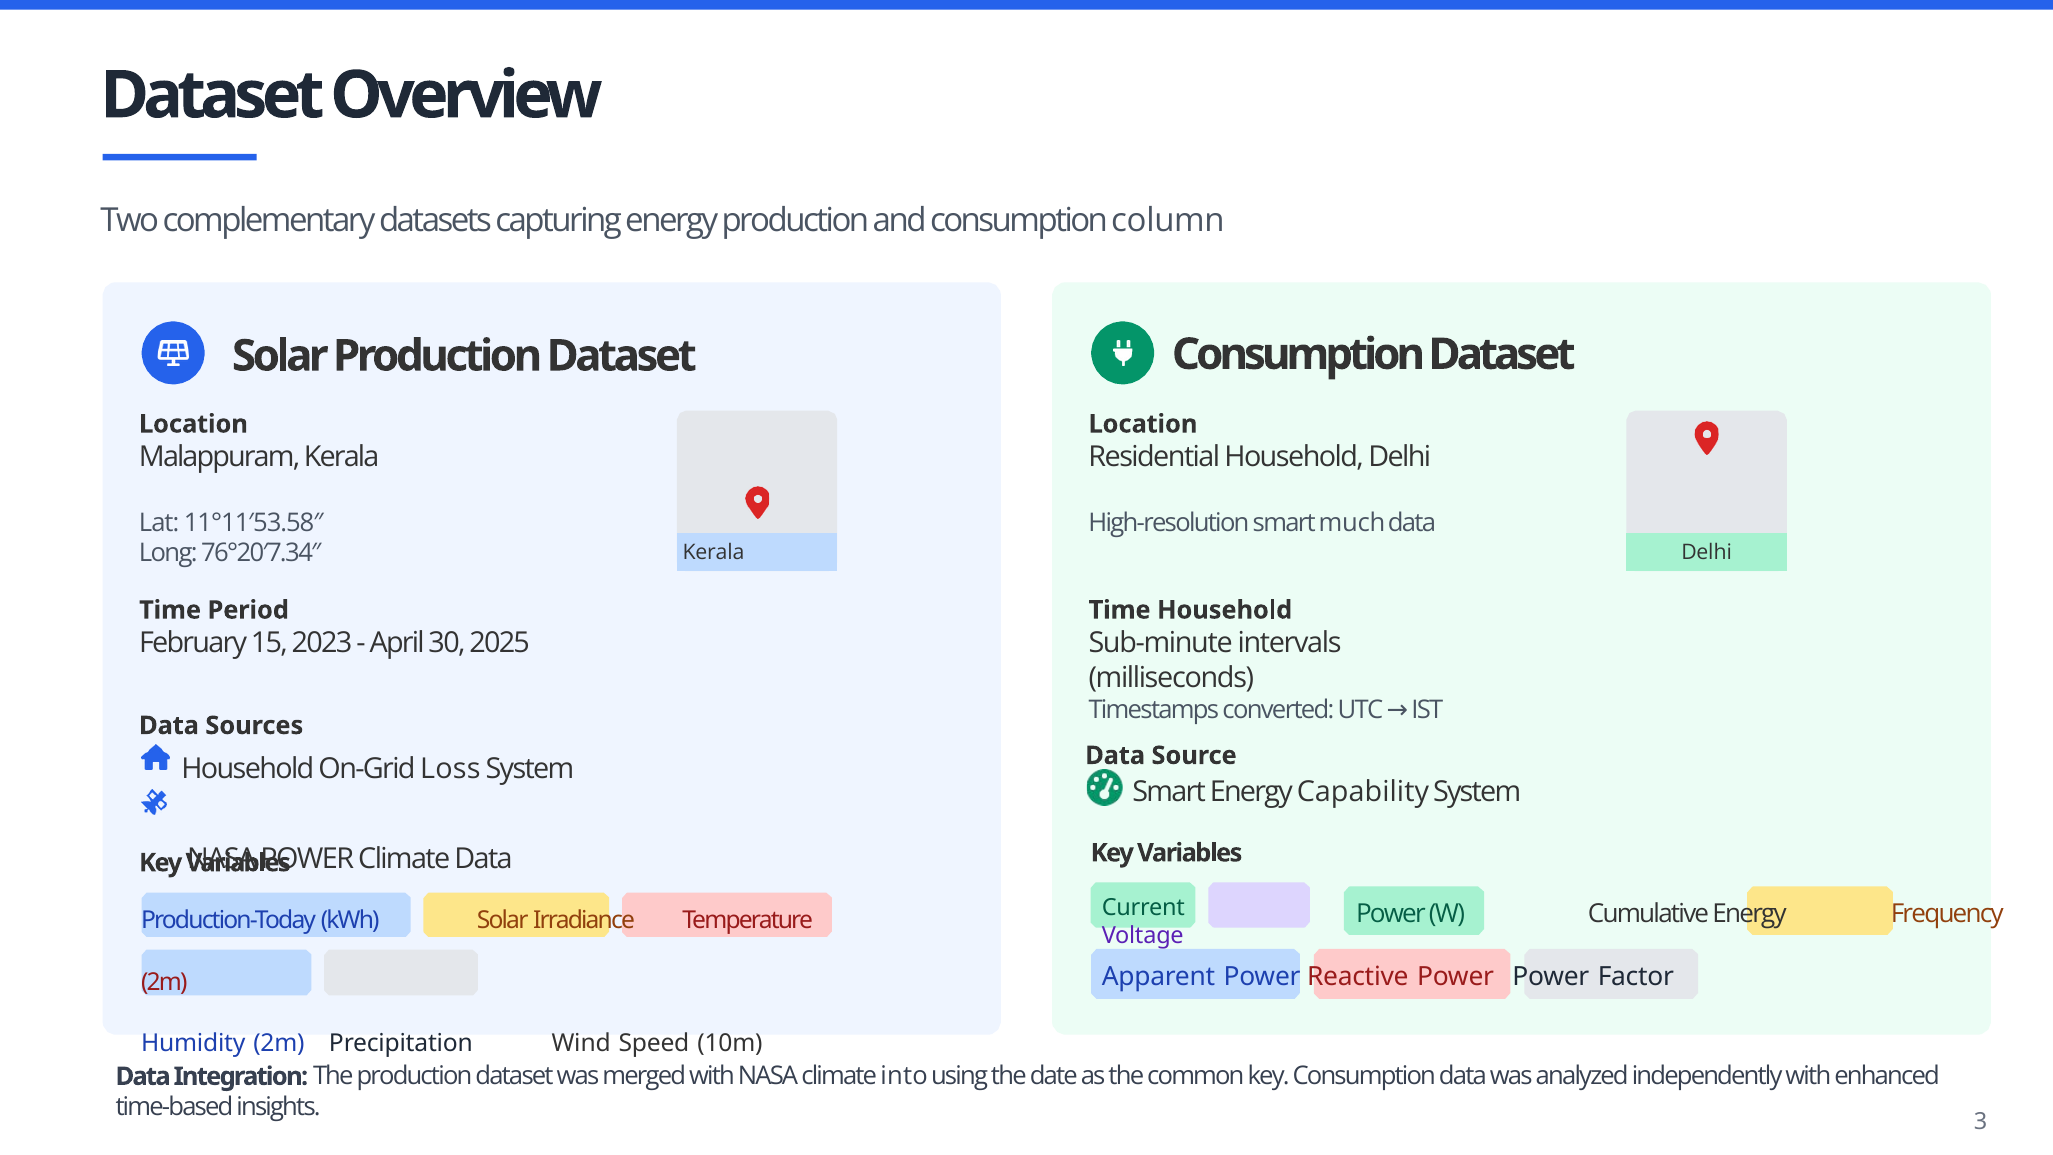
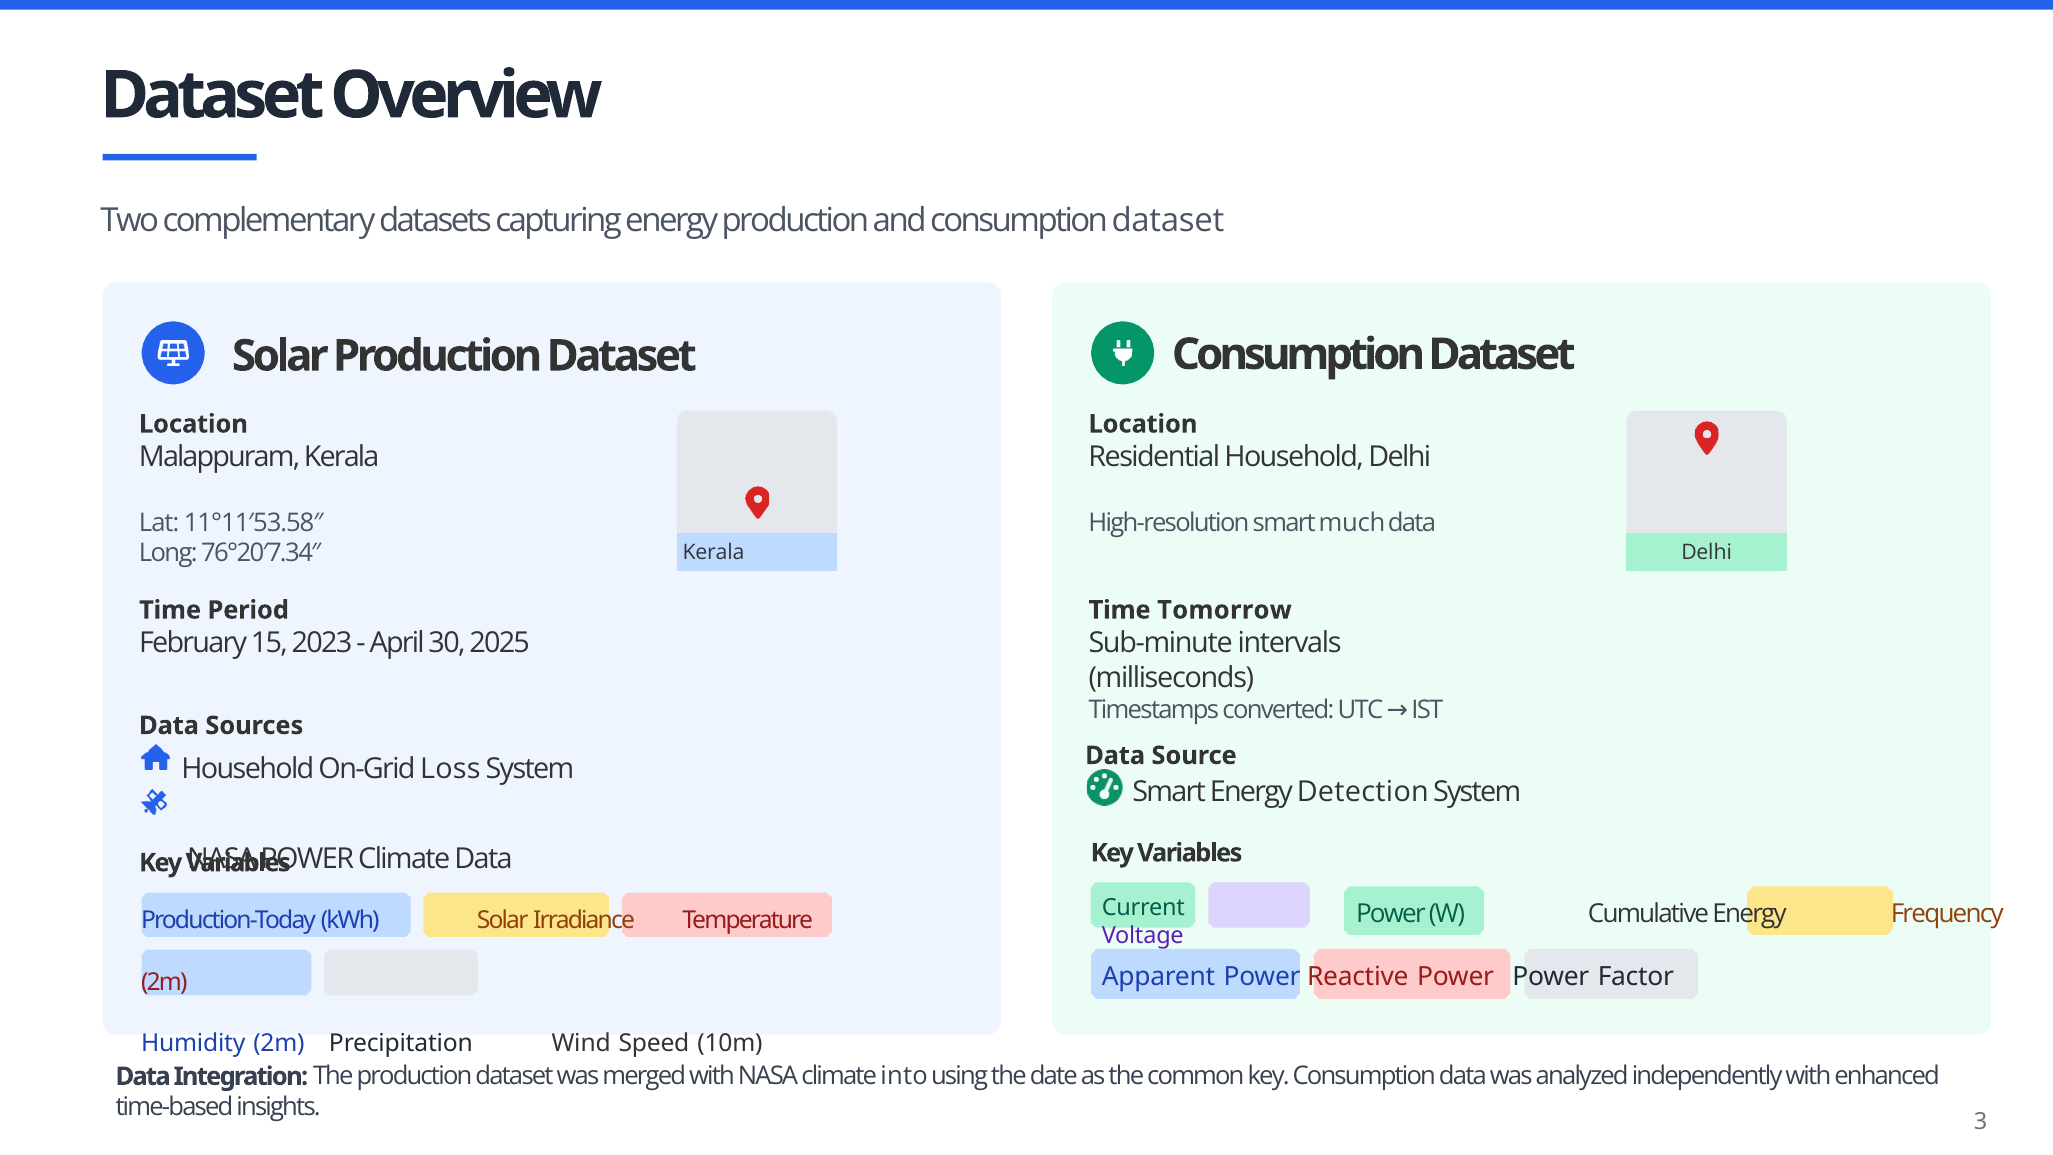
and consumption column: column -> dataset (1168, 221)
Time Household: Household -> Tomorrow (1224, 610)
Capability: Capability -> Detection (1363, 792)
